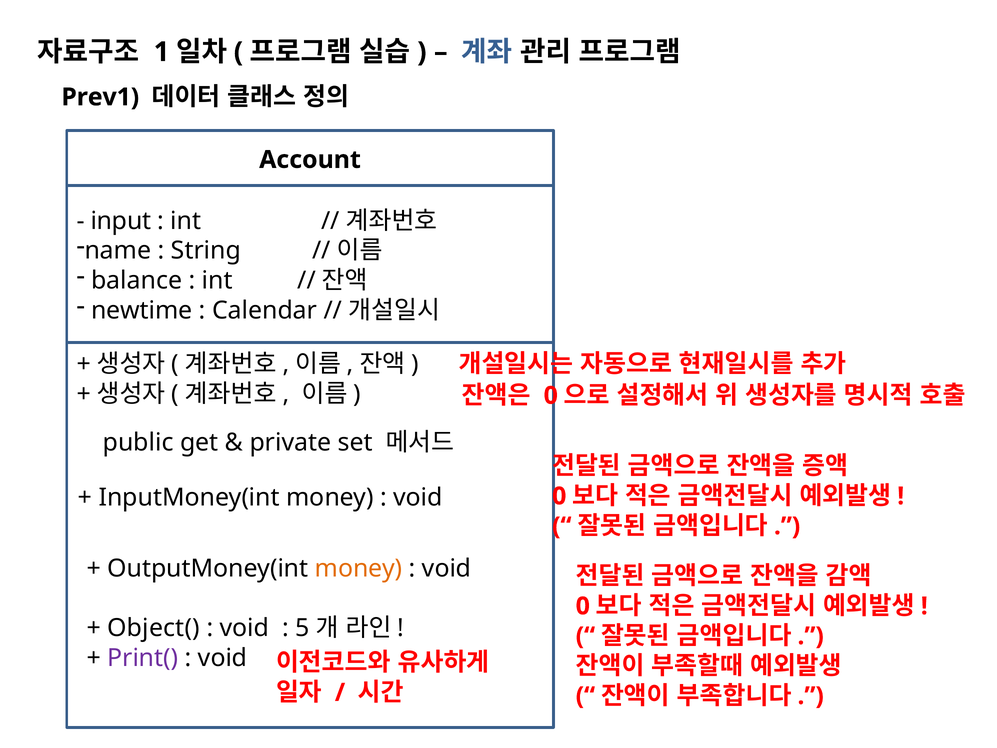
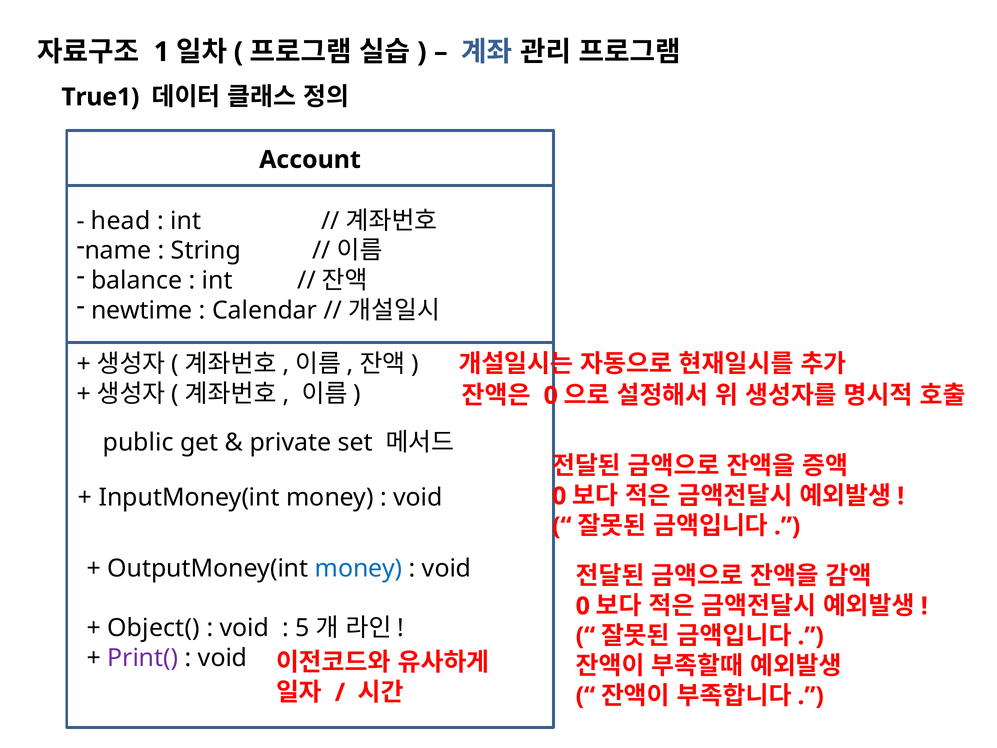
Prev1: Prev1 -> True1 (100, 97)
input: input -> head (121, 221)
money colour: orange -> blue (359, 568)
